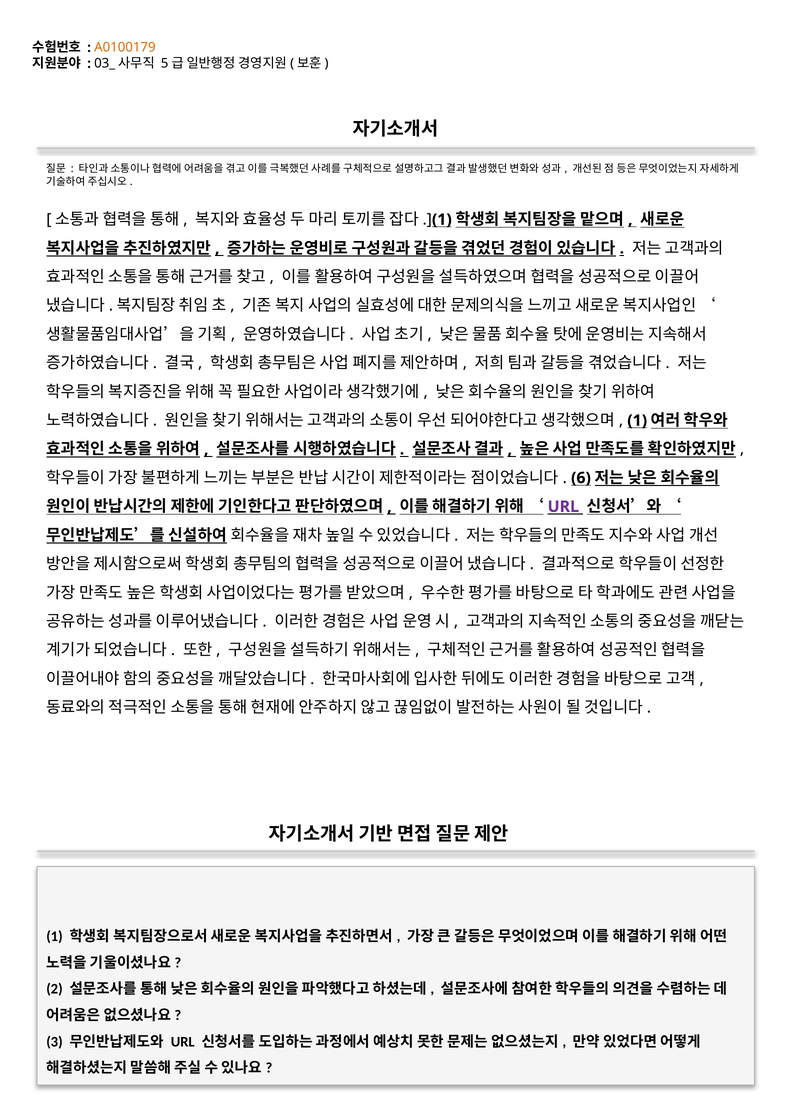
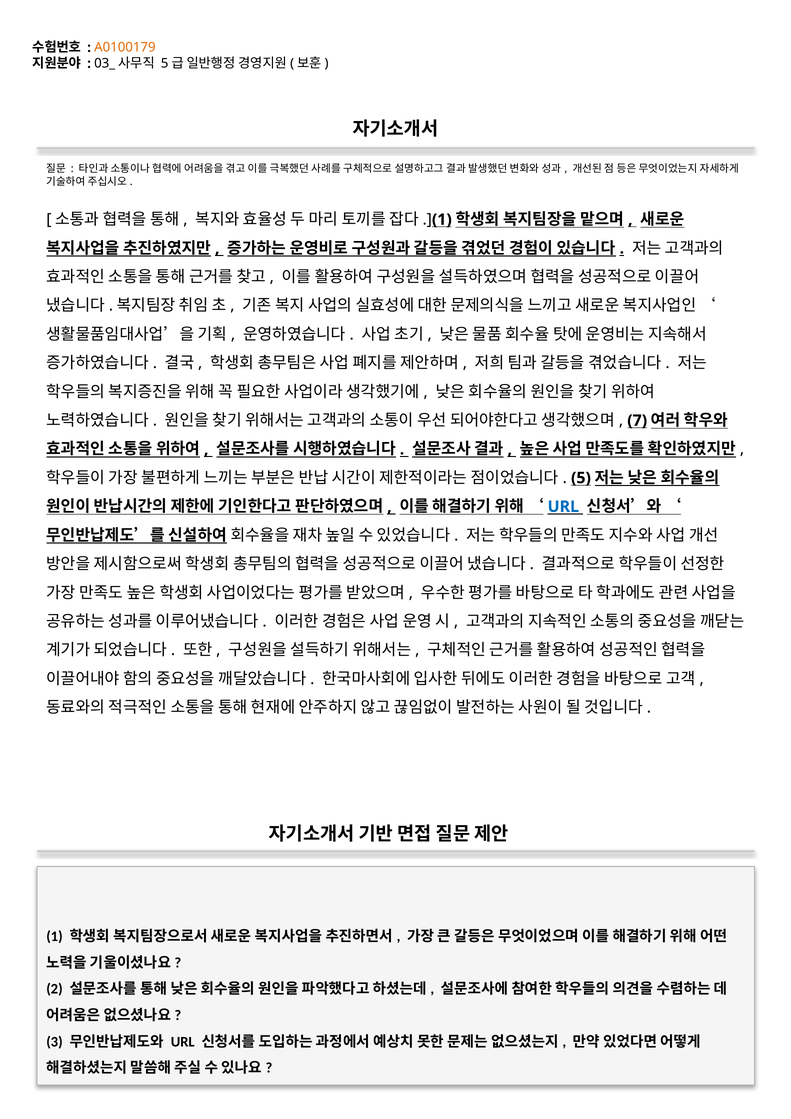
1: 1 -> 7 (637, 420)
6: 6 -> 5 (581, 478)
URL colour: purple -> blue (563, 507)
